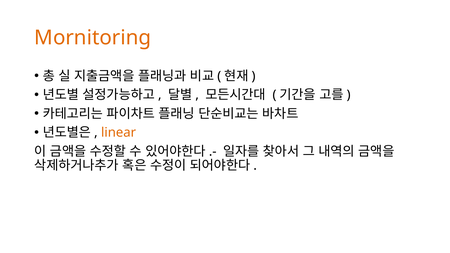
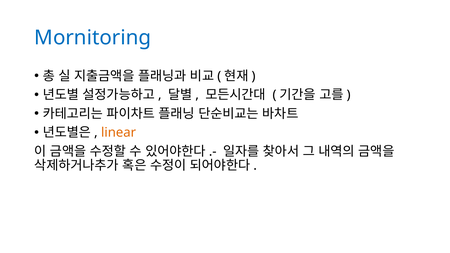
Mornitoring colour: orange -> blue (93, 38)
